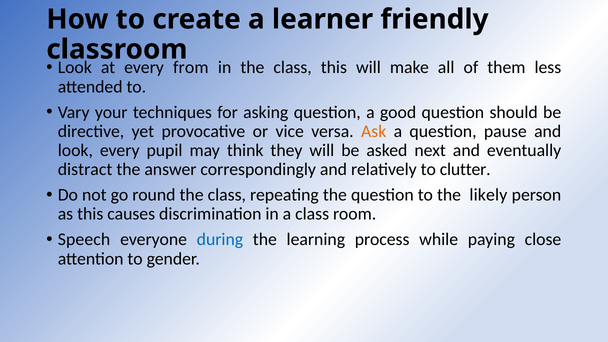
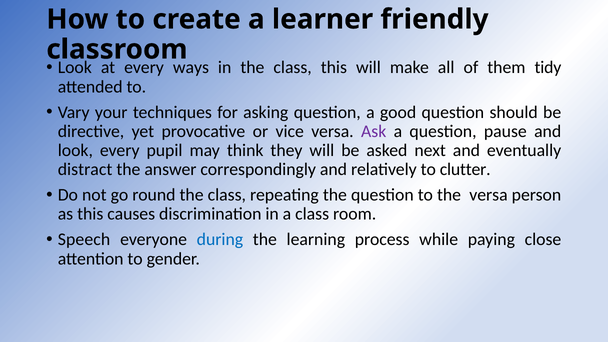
from: from -> ways (191, 68)
less: less -> tidy (548, 68)
Ask colour: orange -> purple (374, 131)
the likely: likely -> versa (488, 195)
